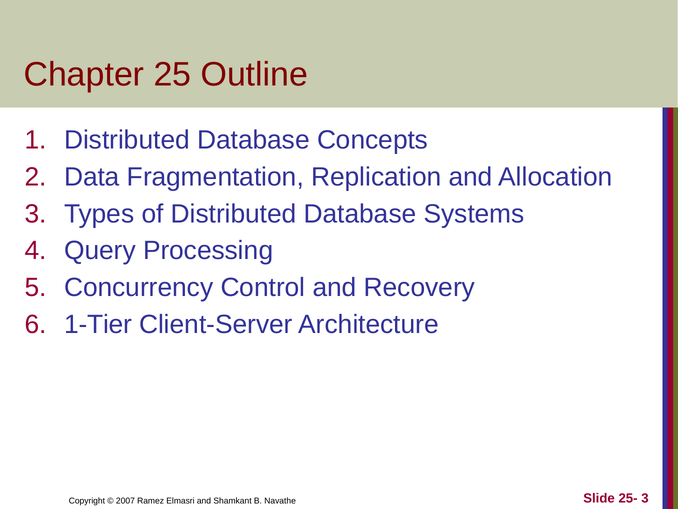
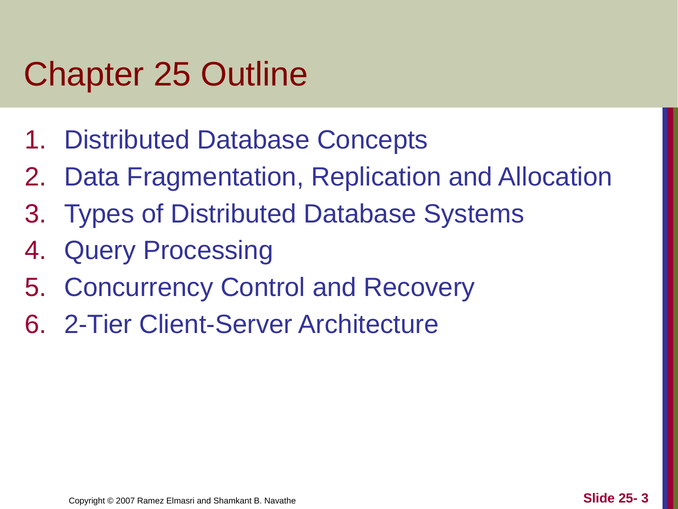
1-Tier: 1-Tier -> 2-Tier (98, 324)
